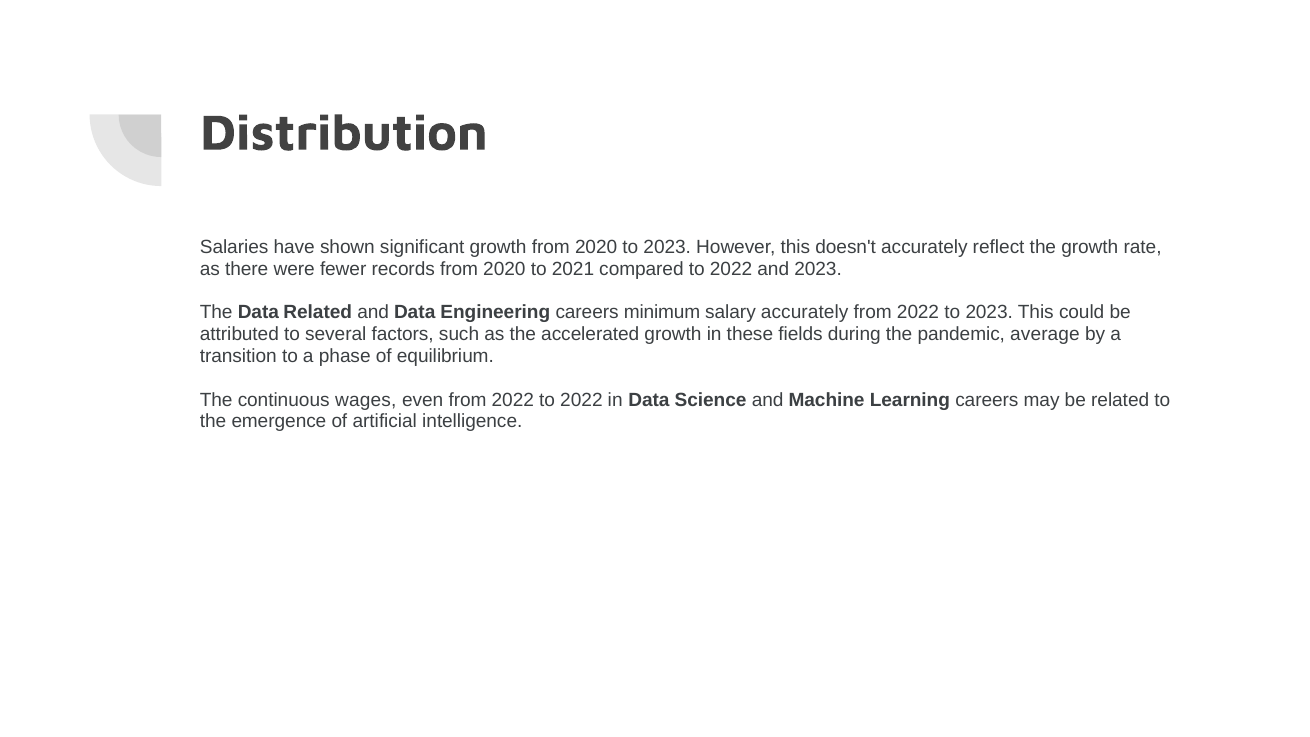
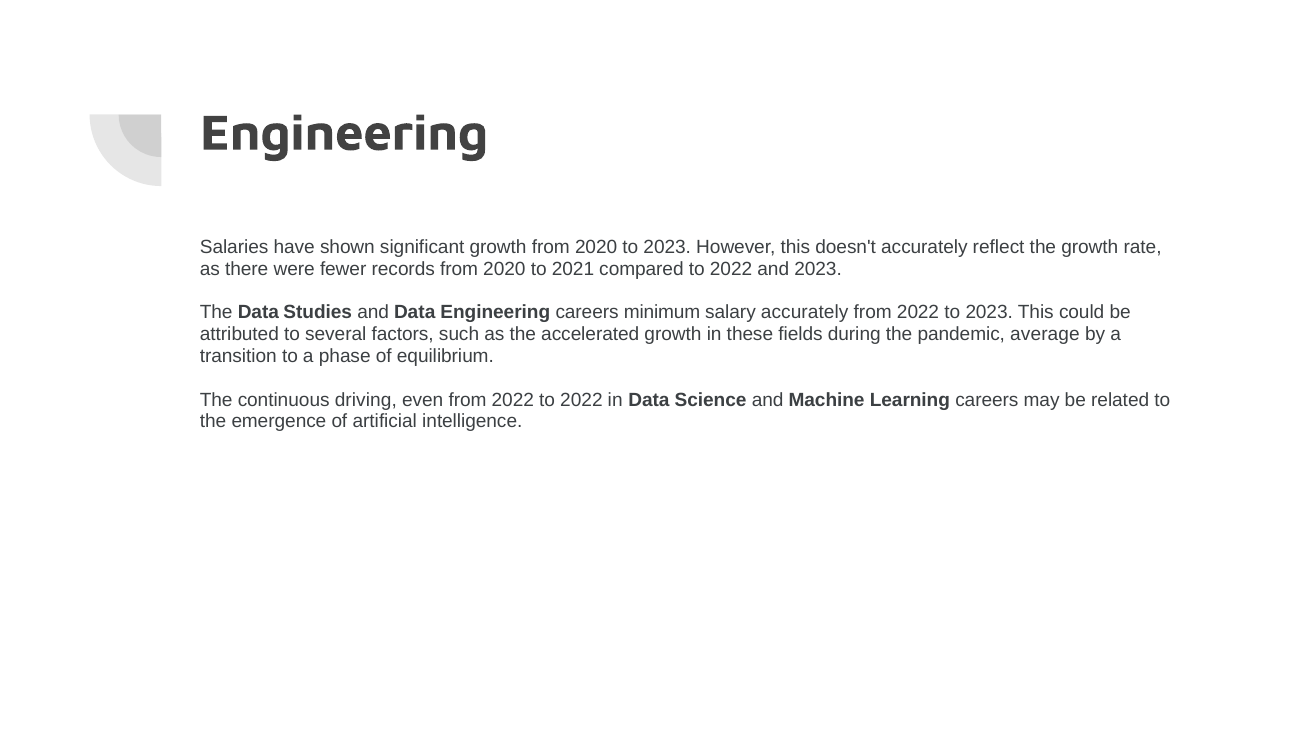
Distribution: Distribution -> Engineering (344, 133)
Data Related: Related -> Studies (318, 313)
wages: wages -> driving (366, 400)
